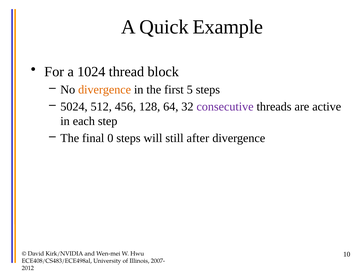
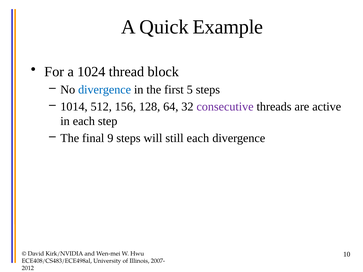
divergence colour: orange -> blue (105, 90)
5024: 5024 -> 1014 (74, 107)
456: 456 -> 156 (125, 107)
0: 0 -> 9 (110, 138)
still after: after -> each (198, 138)
